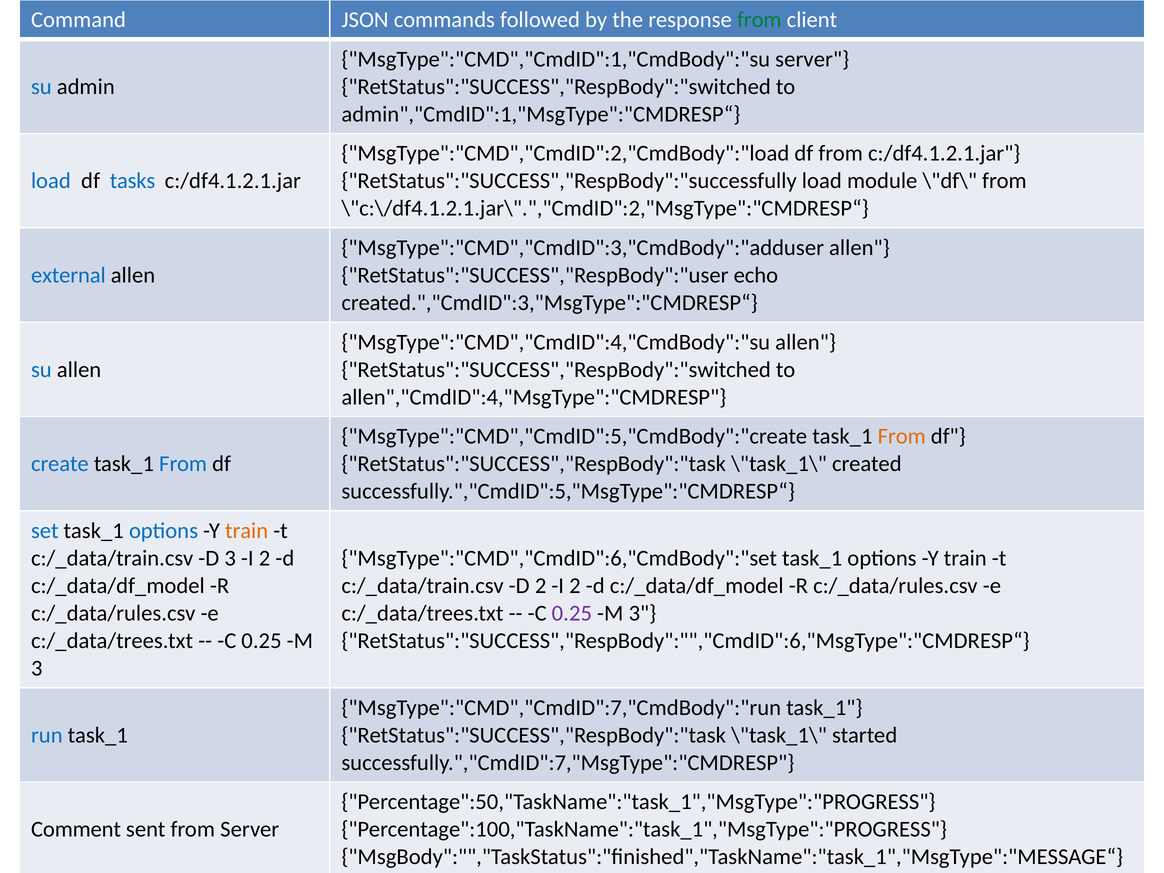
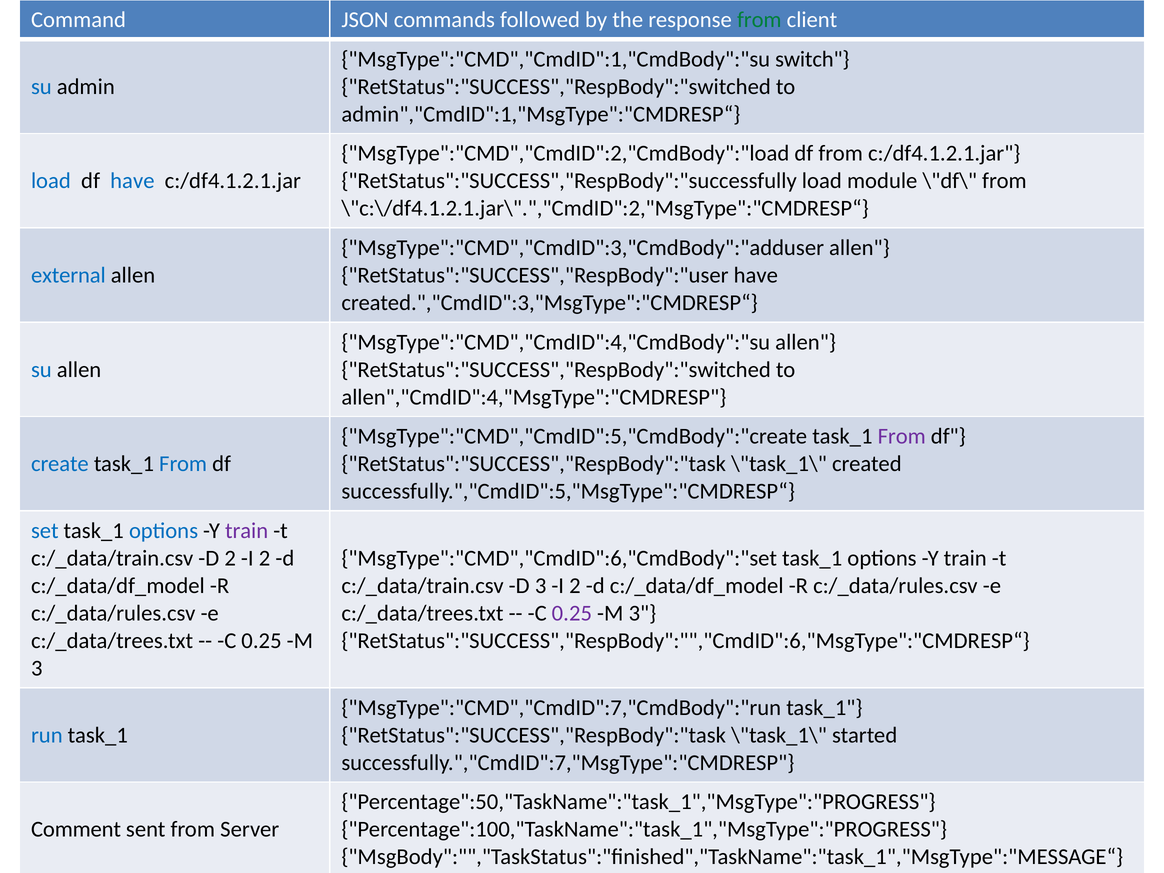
MsgType":"CMD","CmdID":1,"CmdBody":"su server: server -> switch (812, 59)
df tasks: tasks -> have (132, 181)
RetStatus":"SUCCESS","RespBody":"user echo: echo -> have (756, 275)
From colour: orange -> purple (902, 436)
train colour: orange -> purple (247, 531)
D 3: 3 -> 2 (230, 558)
D 2: 2 -> 3 (541, 586)
